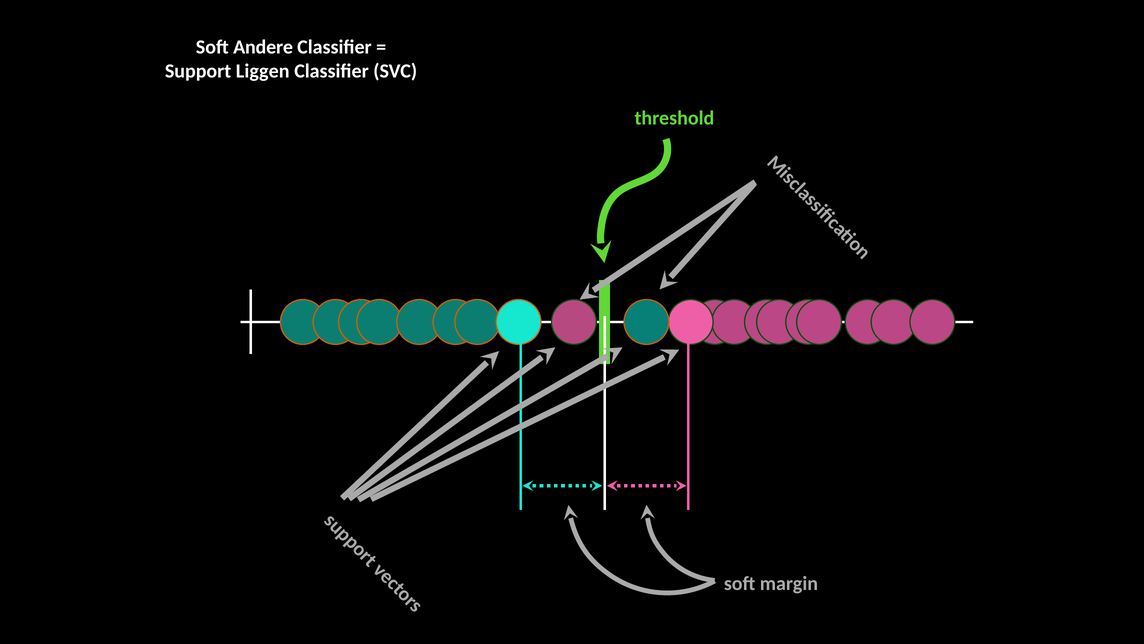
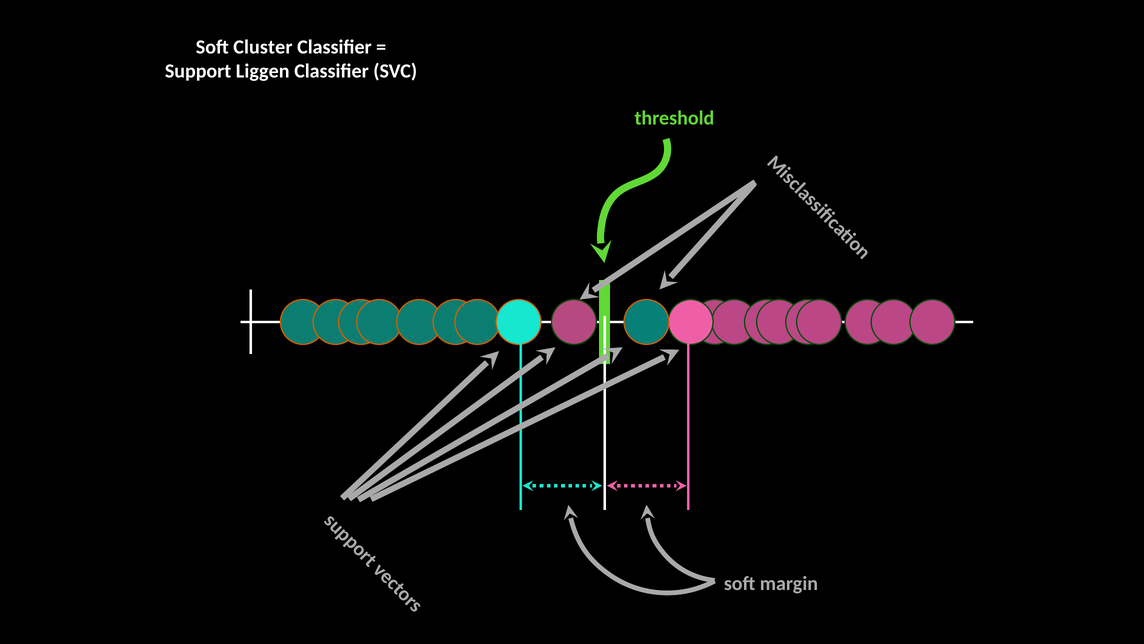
Andere: Andere -> Cluster (263, 47)
